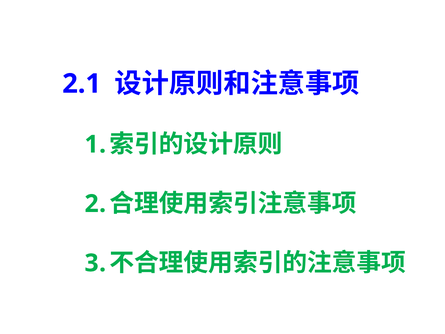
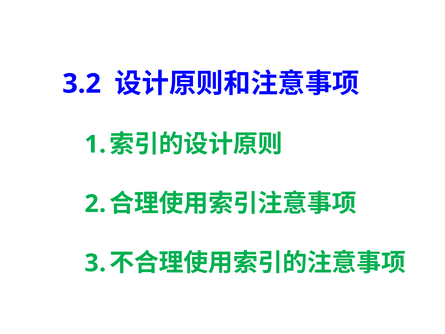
2.1: 2.1 -> 3.2 (82, 84)
